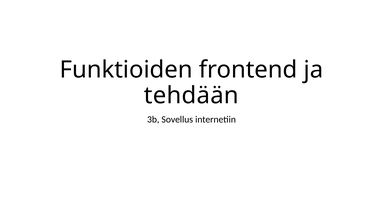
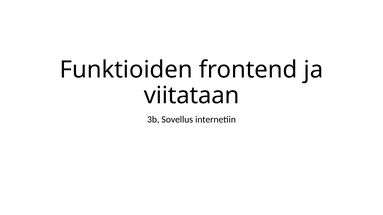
tehdään: tehdään -> viitataan (192, 96)
